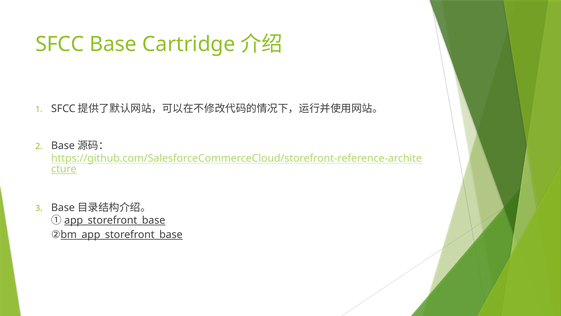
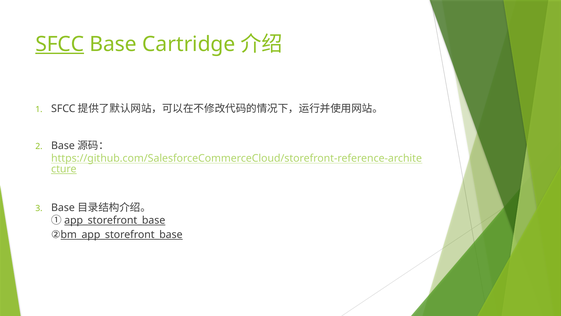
SFCC underline: none -> present (60, 44)
